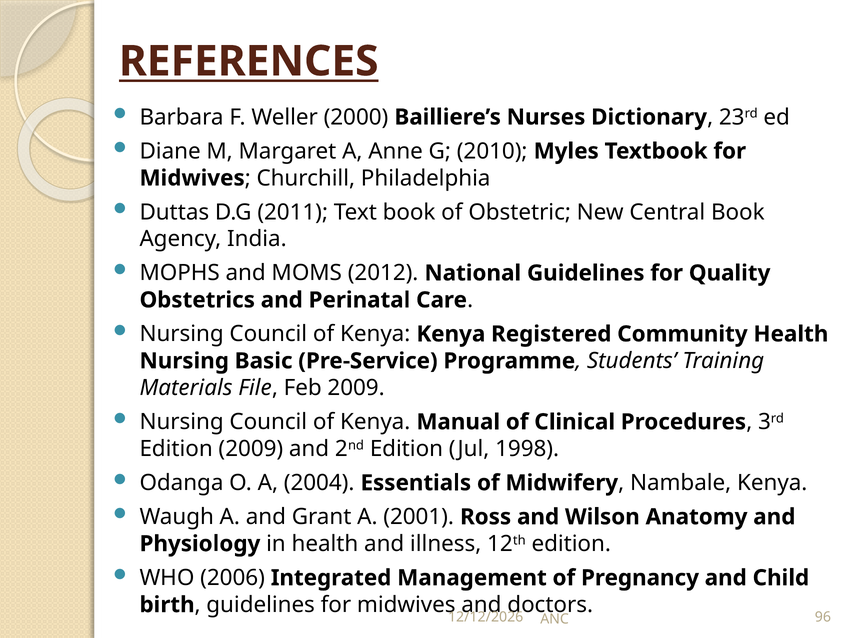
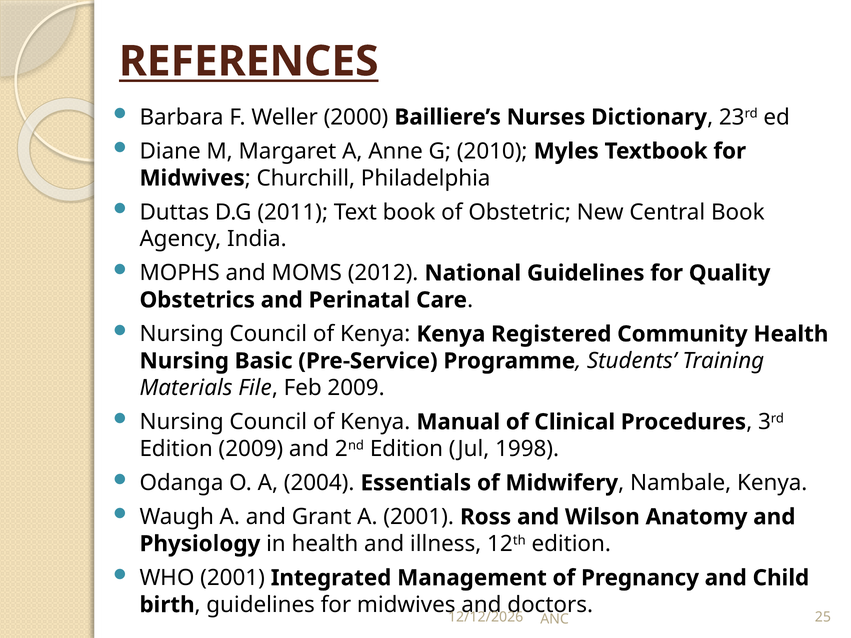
WHO 2006: 2006 -> 2001 (233, 578)
96: 96 -> 25 (823, 617)
